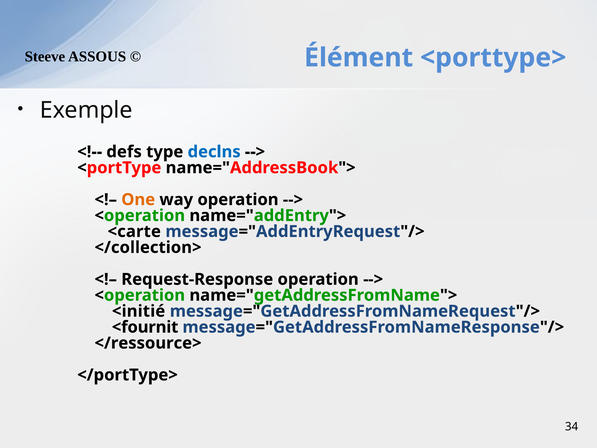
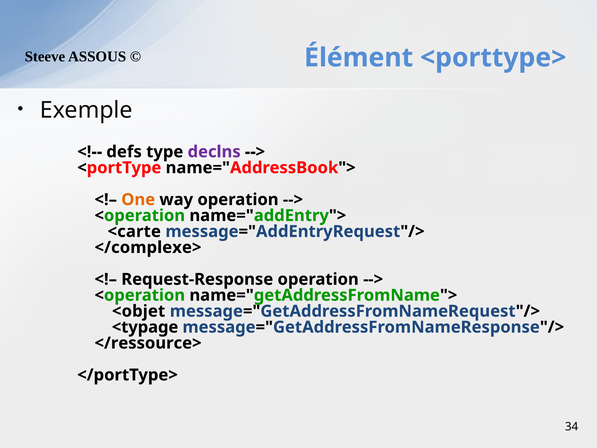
declns colour: blue -> purple (214, 152)
</collection>: </collection> -> </complexe> (148, 247)
<initié: <initié -> <objet (139, 311)
<fournit: <fournit -> <typage (145, 327)
